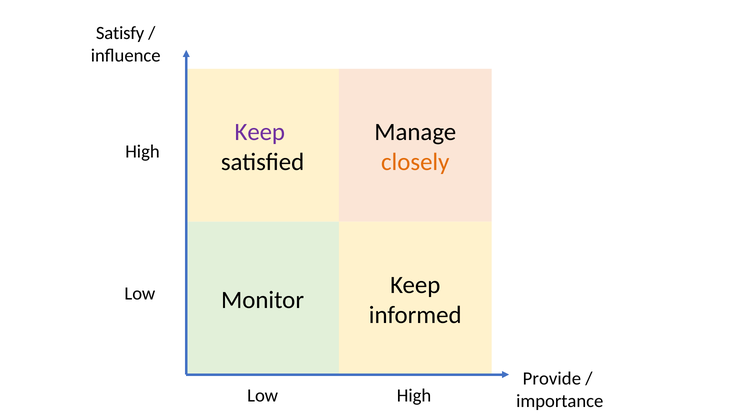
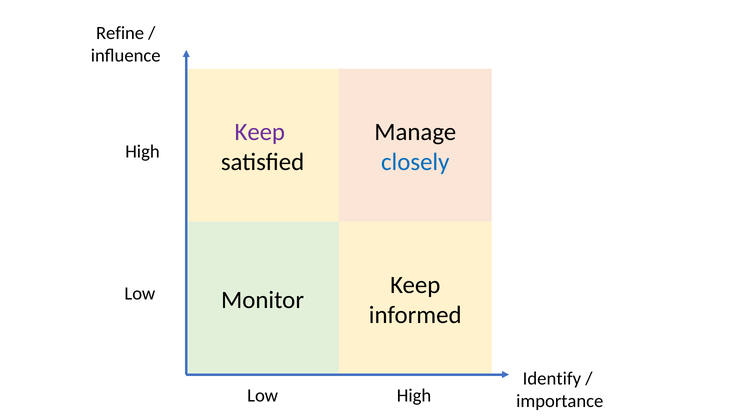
Satisfy: Satisfy -> Refine (120, 33)
closely colour: orange -> blue (415, 162)
Provide: Provide -> Identify (552, 378)
